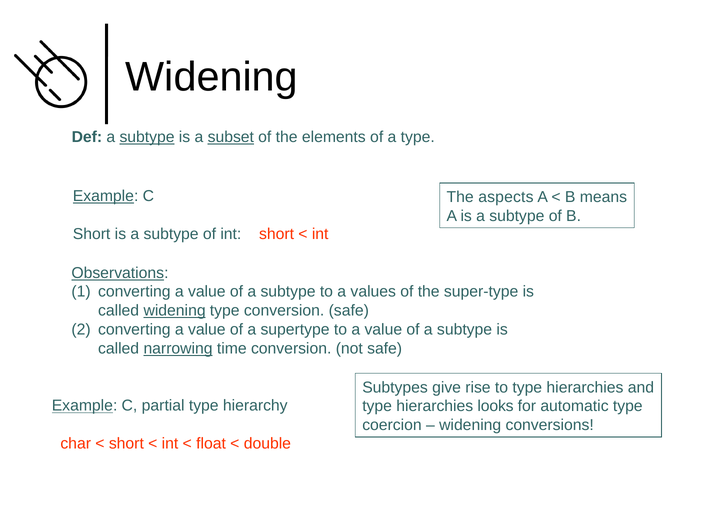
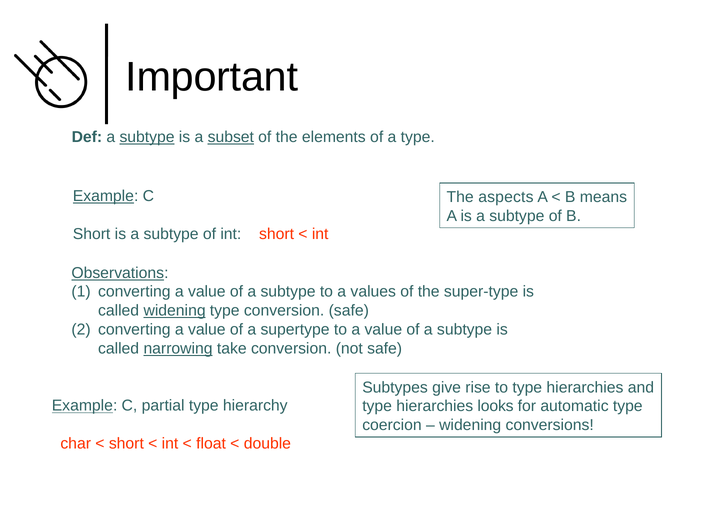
Widening: Widening -> Important (212, 77)
time: time -> take (232, 349)
